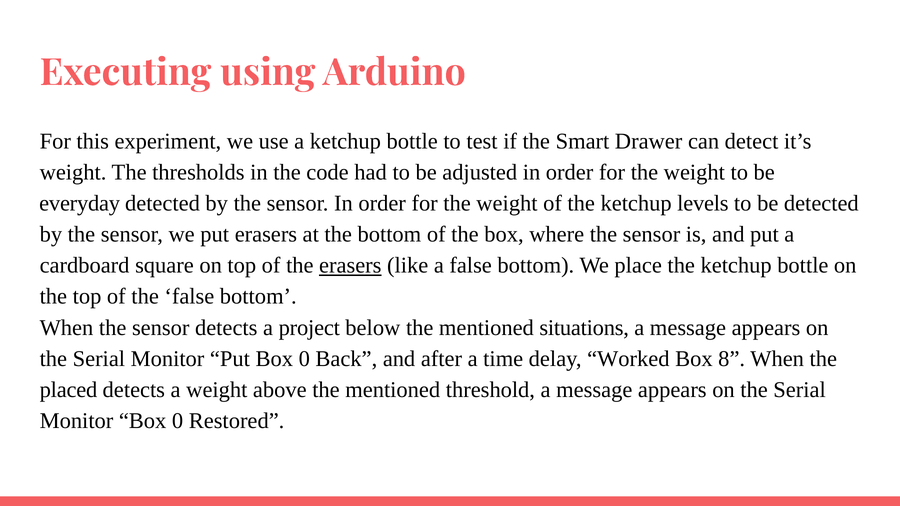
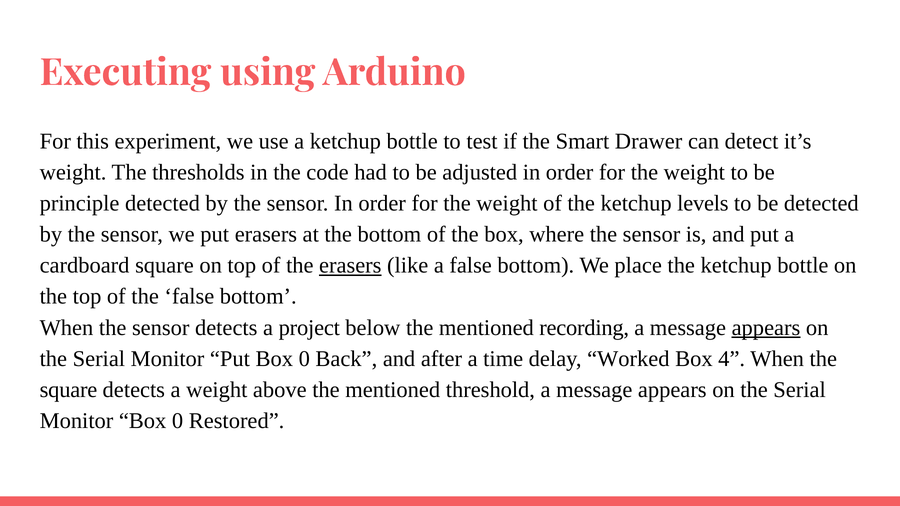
everyday: everyday -> principle (80, 204)
situations: situations -> recording (584, 328)
appears underline: none -> present (766, 328)
8: 8 -> 4 (732, 359)
placed: placed -> square (68, 390)
